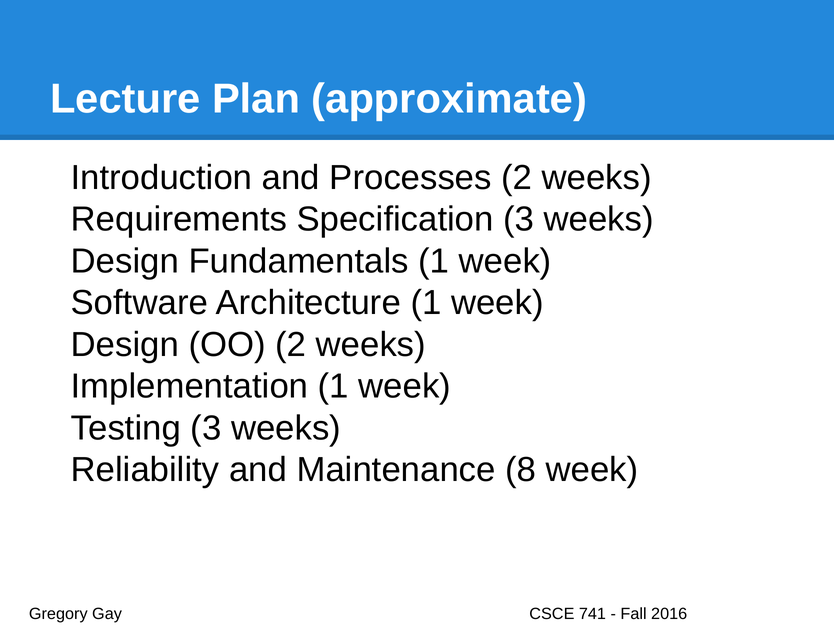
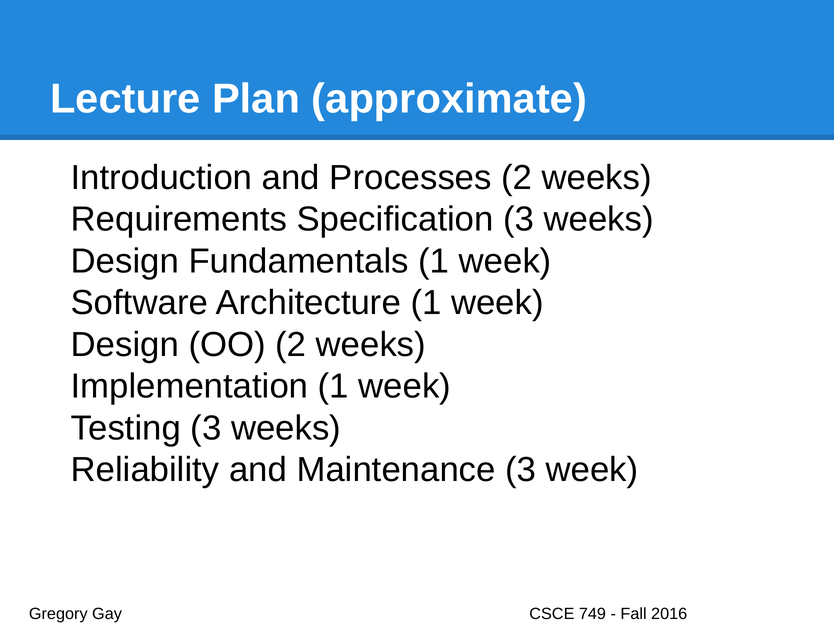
Maintenance 8: 8 -> 3 (521, 469)
741: 741 -> 749 (592, 613)
